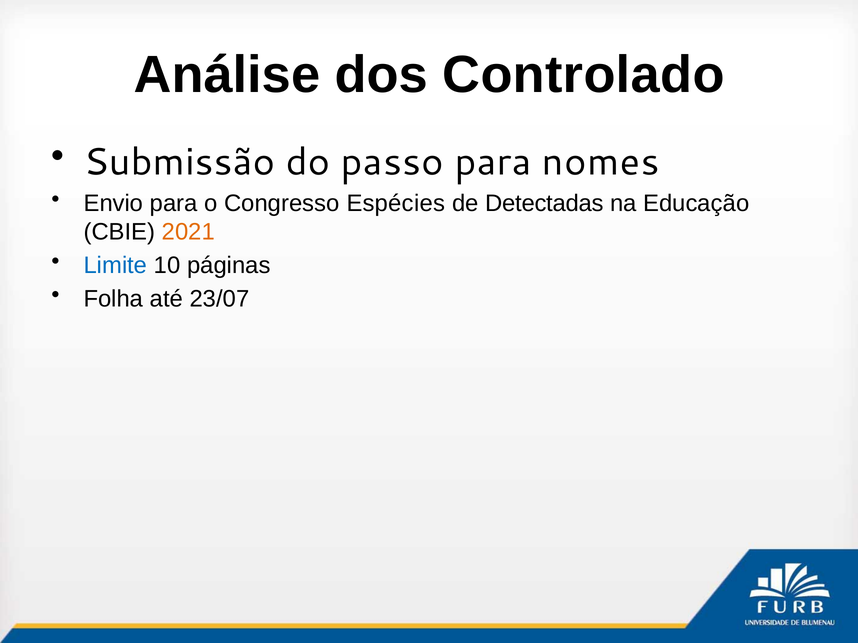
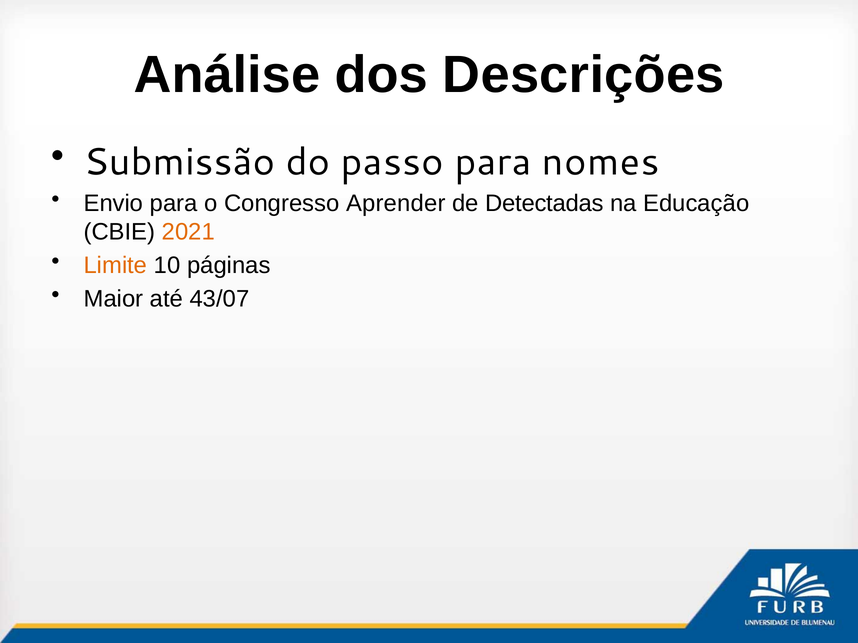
Controlado: Controlado -> Descrições (584, 75)
Espécies: Espécies -> Aprender (396, 203)
Limite colour: blue -> orange (115, 265)
Folha: Folha -> Maior (113, 299)
23/07: 23/07 -> 43/07 (219, 299)
